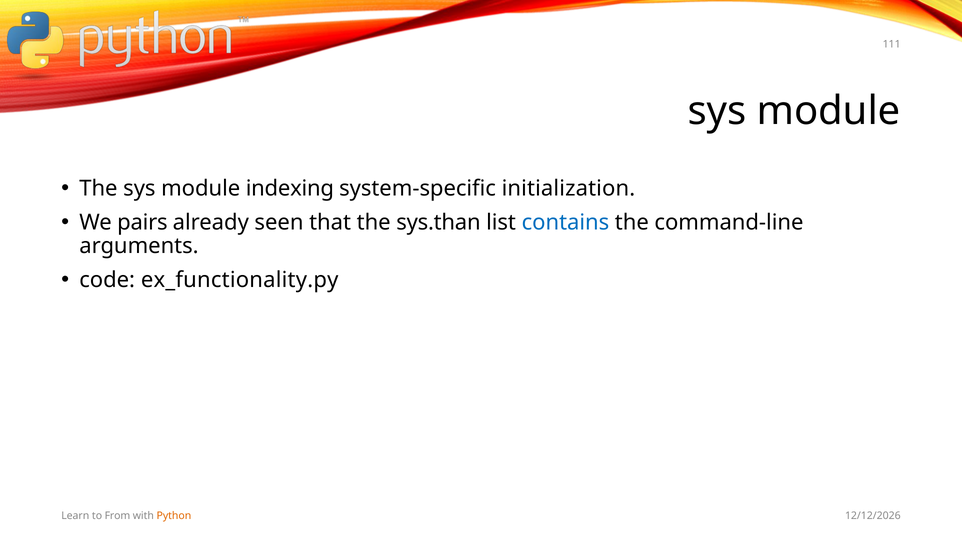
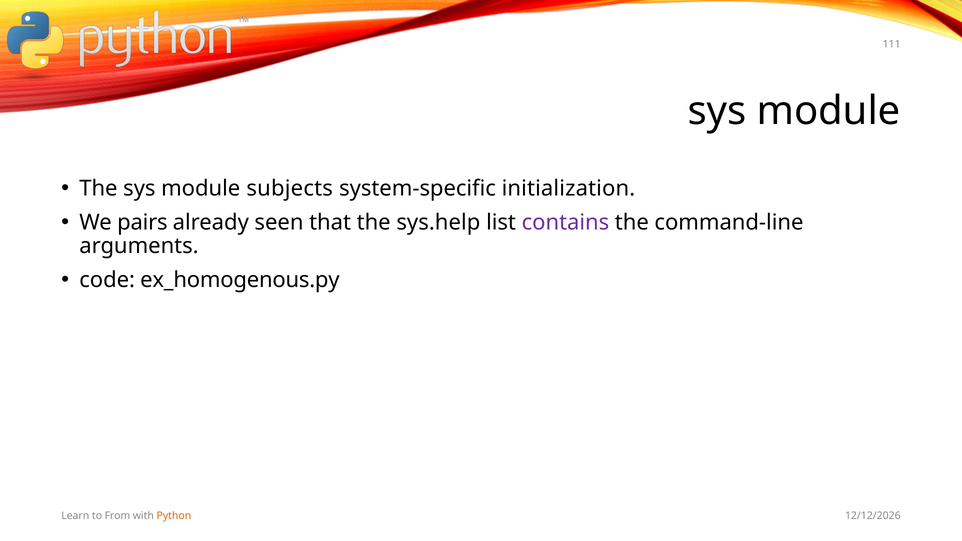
indexing: indexing -> subjects (290, 189)
sys.than: sys.than -> sys.help (438, 222)
contains colour: blue -> purple (565, 222)
ex_functionality.py: ex_functionality.py -> ex_homogenous.py (240, 280)
